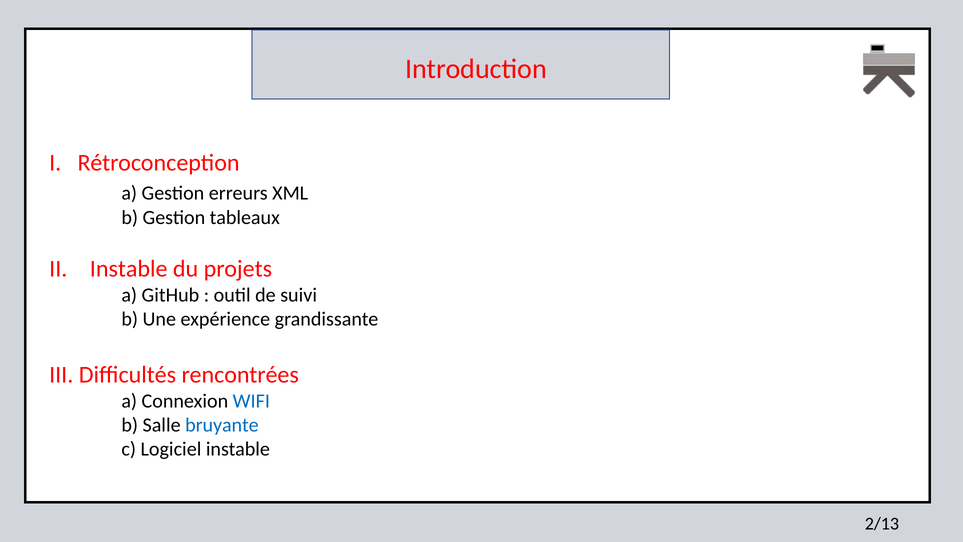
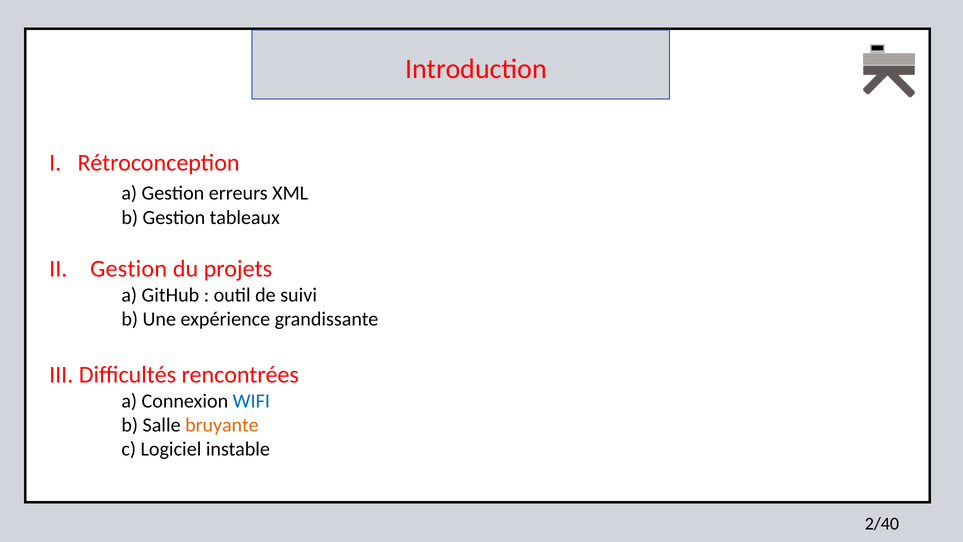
Instable: Instable -> Gestion (129, 269)
bruyante colour: blue -> orange (222, 425)
2/13: 2/13 -> 2/40 (882, 523)
